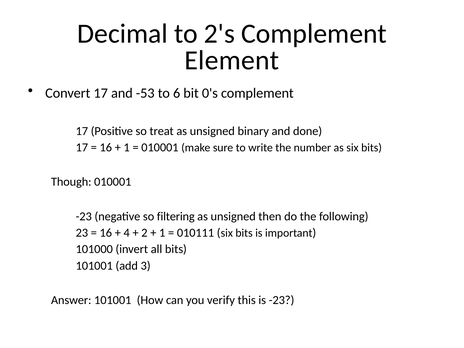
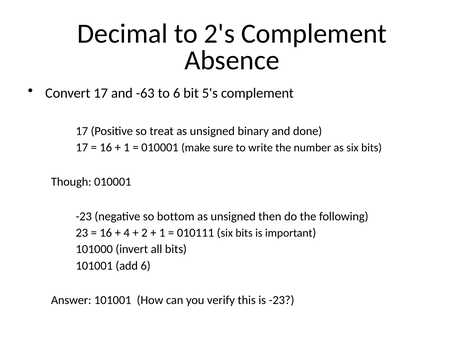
Element: Element -> Absence (232, 60)
-53: -53 -> -63 (145, 93)
0's: 0's -> 5's (210, 93)
filtering: filtering -> bottom (176, 216)
add 3: 3 -> 6 (146, 266)
